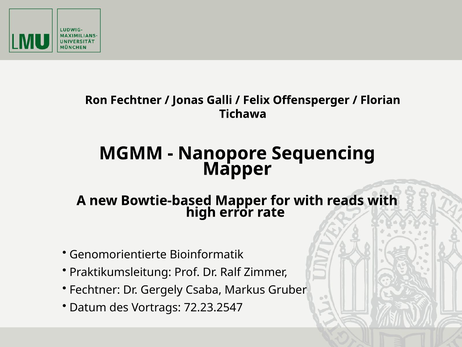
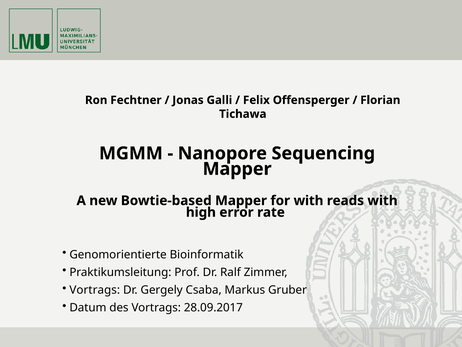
Fechtner: Fechtner -> Vortrags (95, 290)
72.23.2547: 72.23.2547 -> 28.09.2017 (213, 307)
